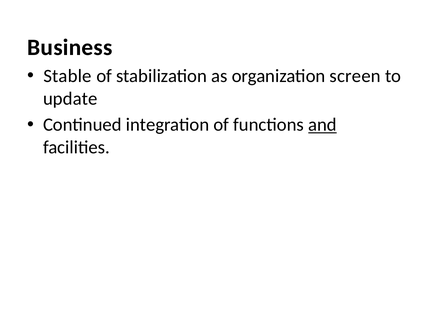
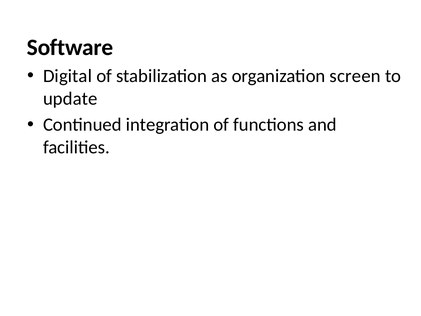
Business: Business -> Software (70, 47)
Stable: Stable -> Digital (68, 76)
and underline: present -> none (322, 125)
